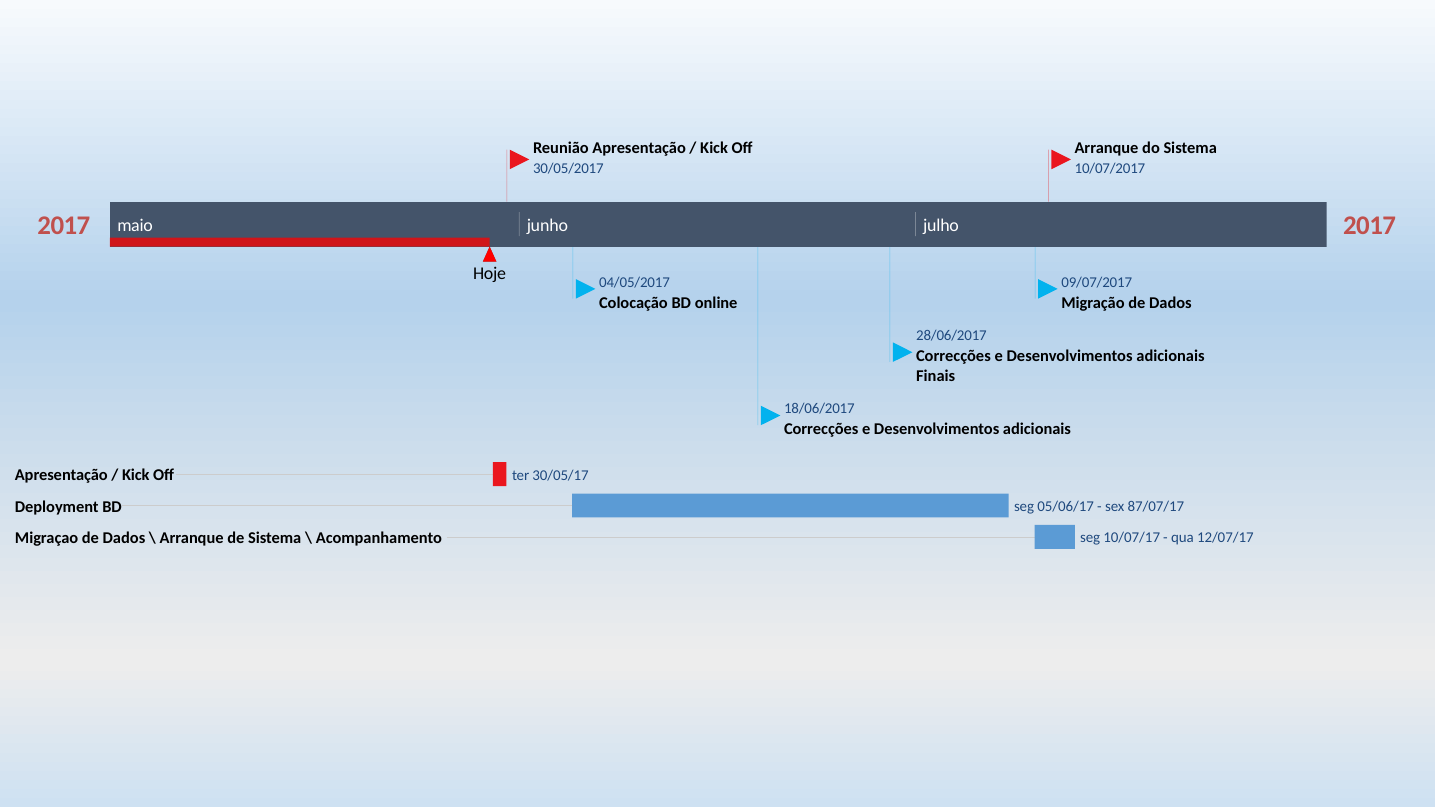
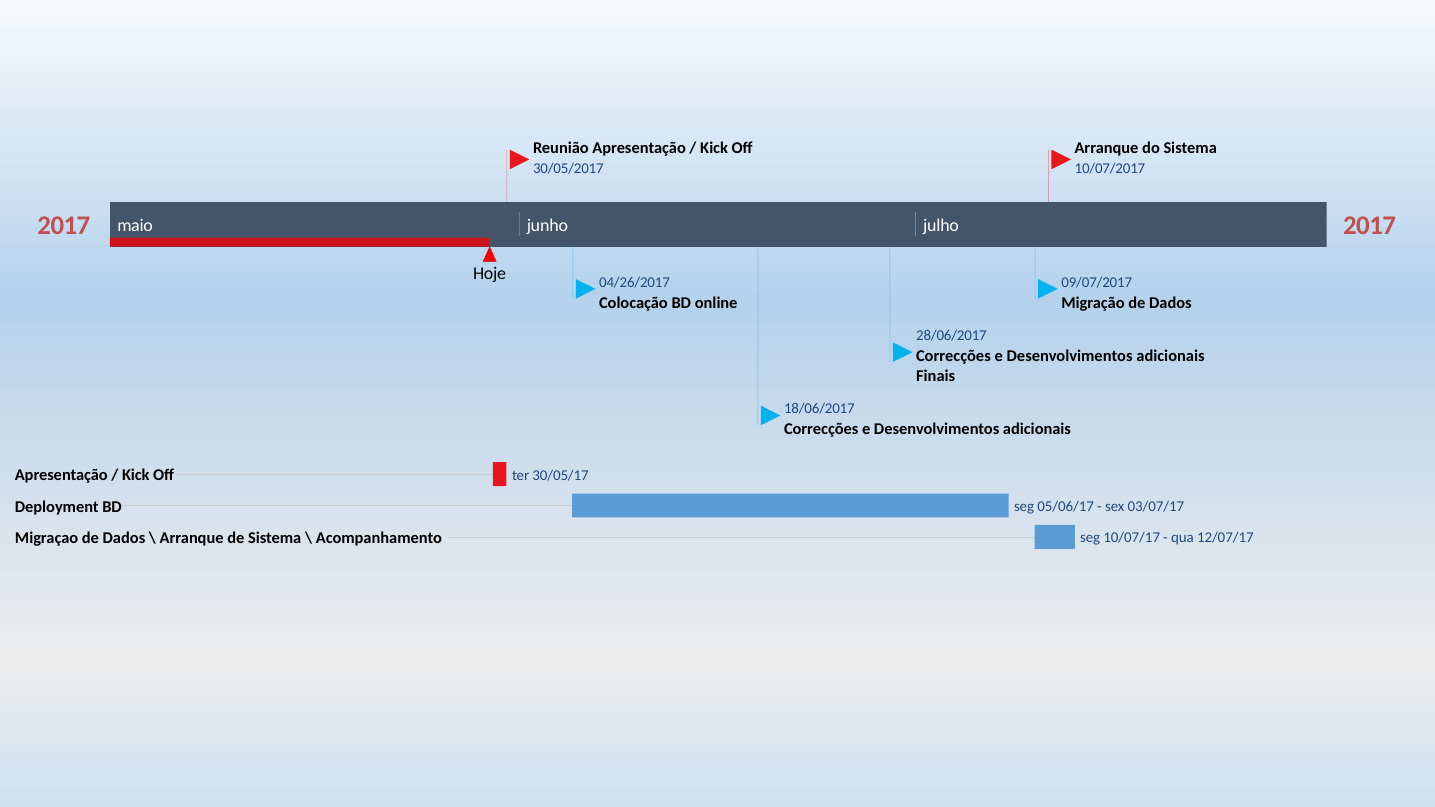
04/05/2017: 04/05/2017 -> 04/26/2017 (635, 282)
87/07/17: 87/07/17 -> 03/07/17 (1156, 507)
